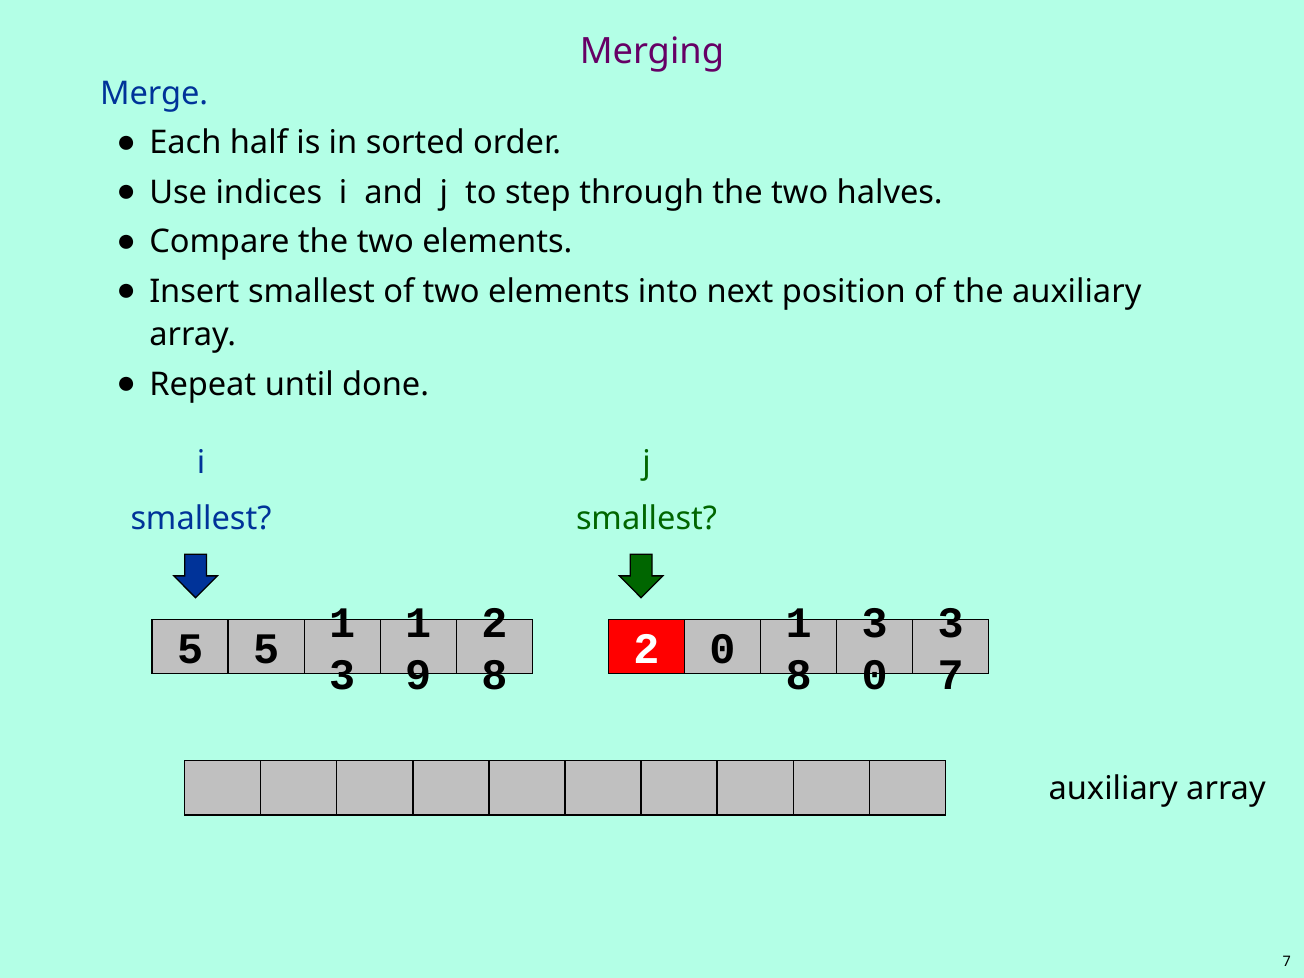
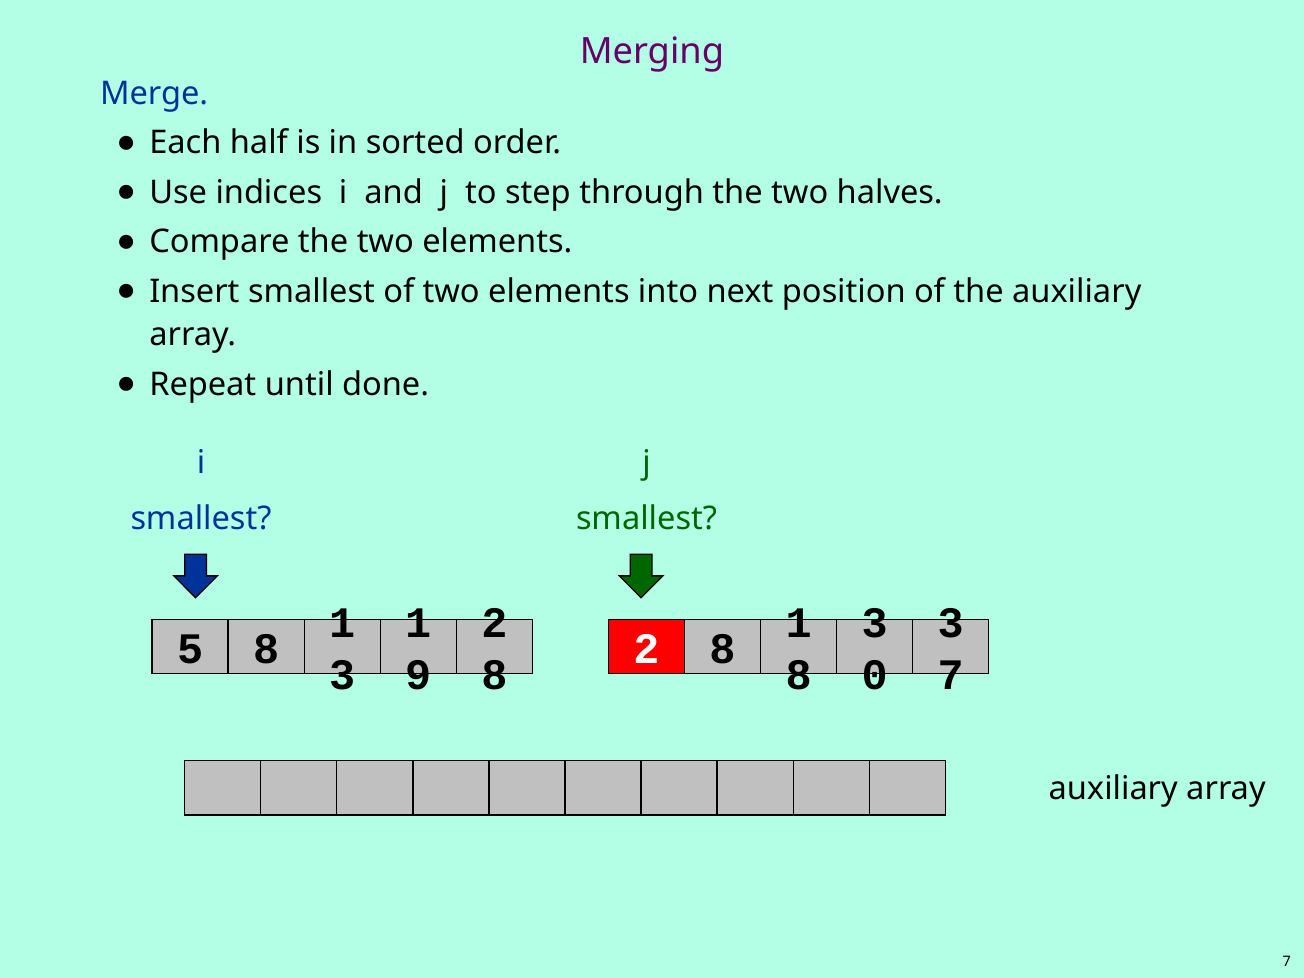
5 5: 5 -> 8 (266, 650)
0: 0 -> 8 (723, 650)
